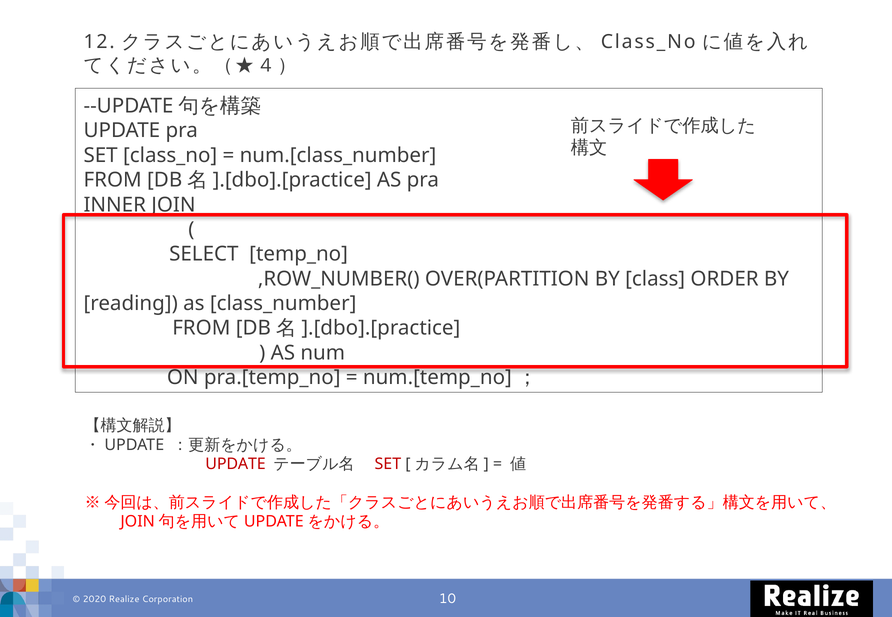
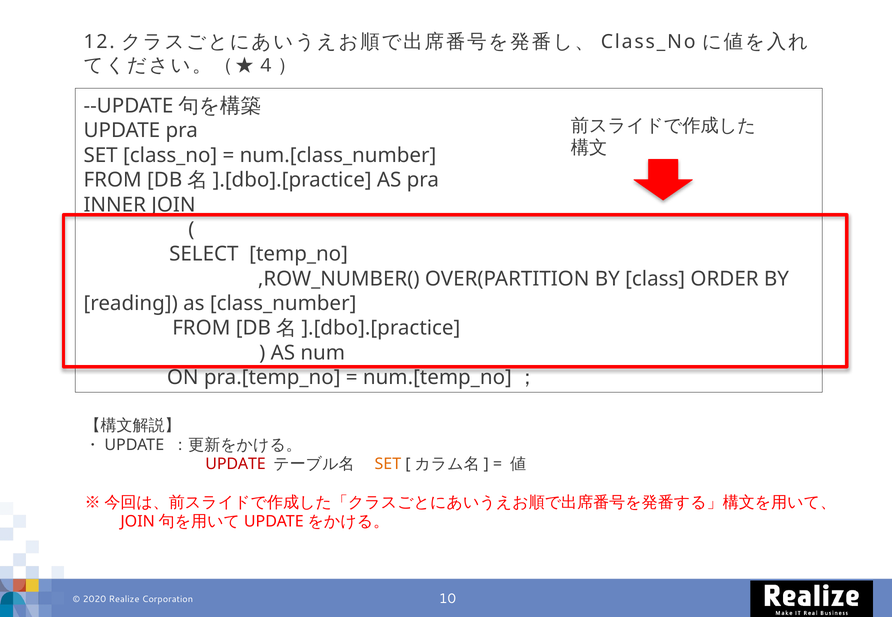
SET colour: red -> orange (388, 464)
